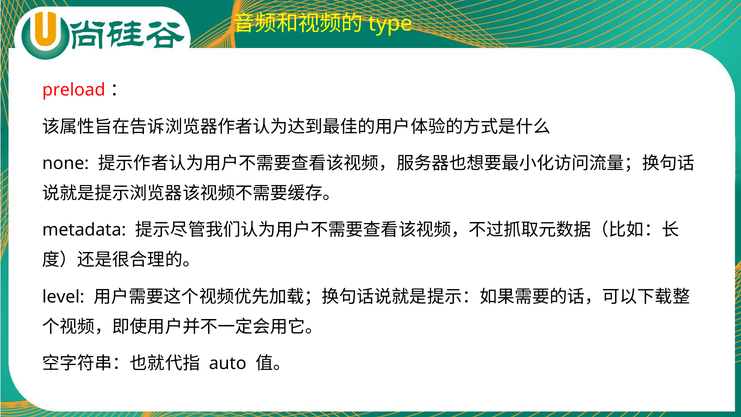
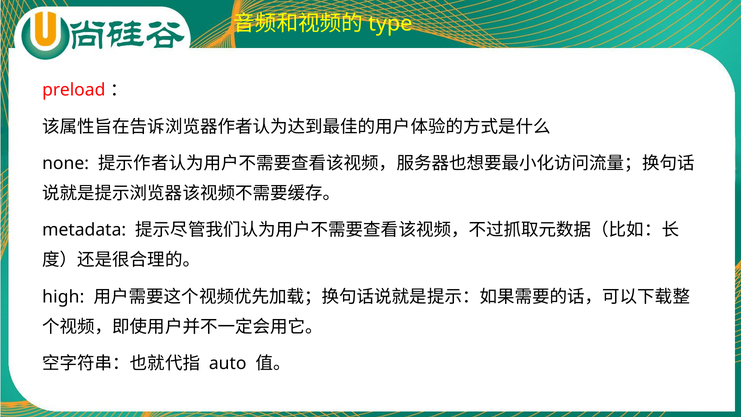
level: level -> high (63, 297)
